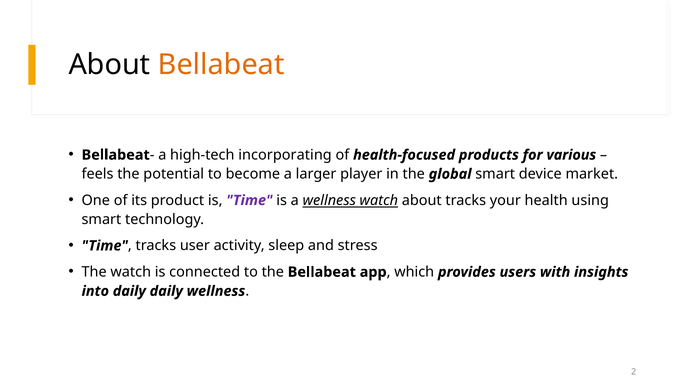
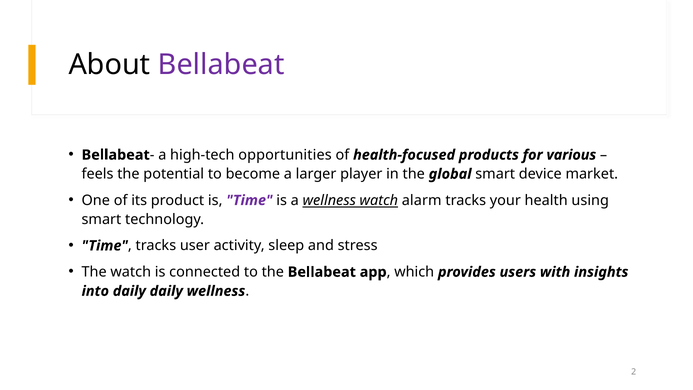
Bellabeat colour: orange -> purple (221, 65)
incorporating: incorporating -> opportunities (285, 155)
watch about: about -> alarm (422, 200)
